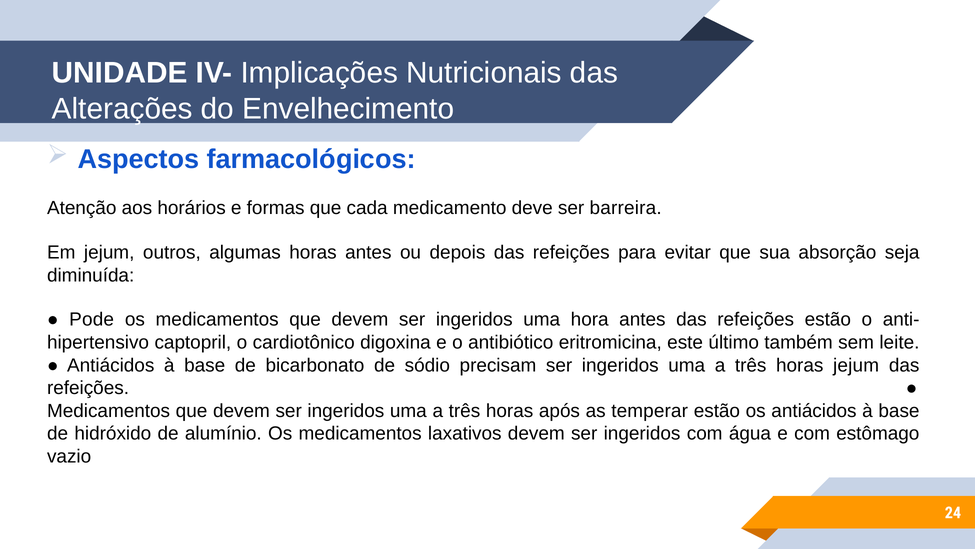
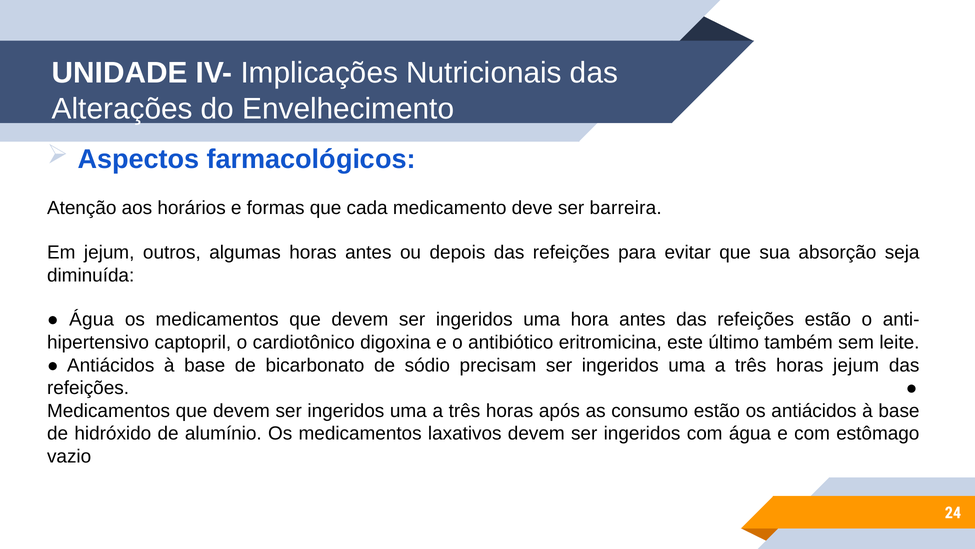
Pode: Pode -> Água (92, 319)
temperar: temperar -> consumo (650, 410)
